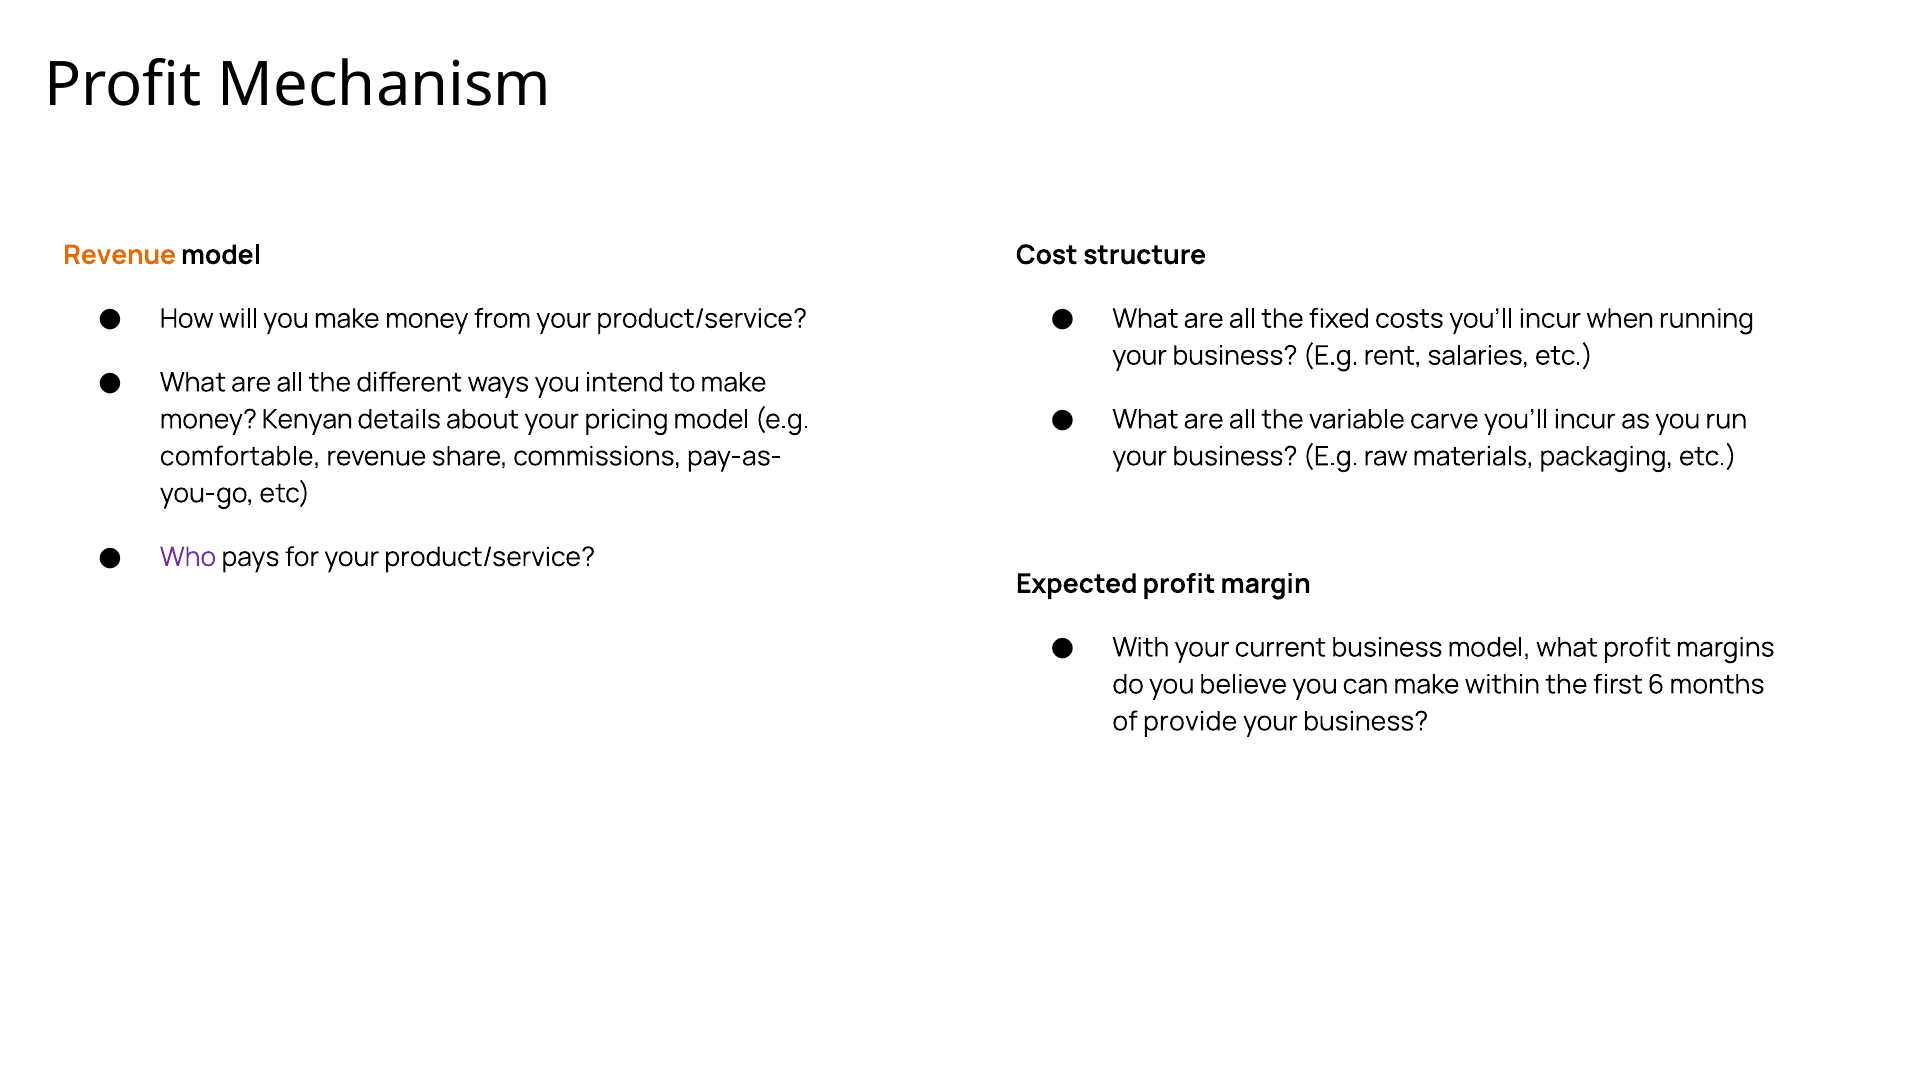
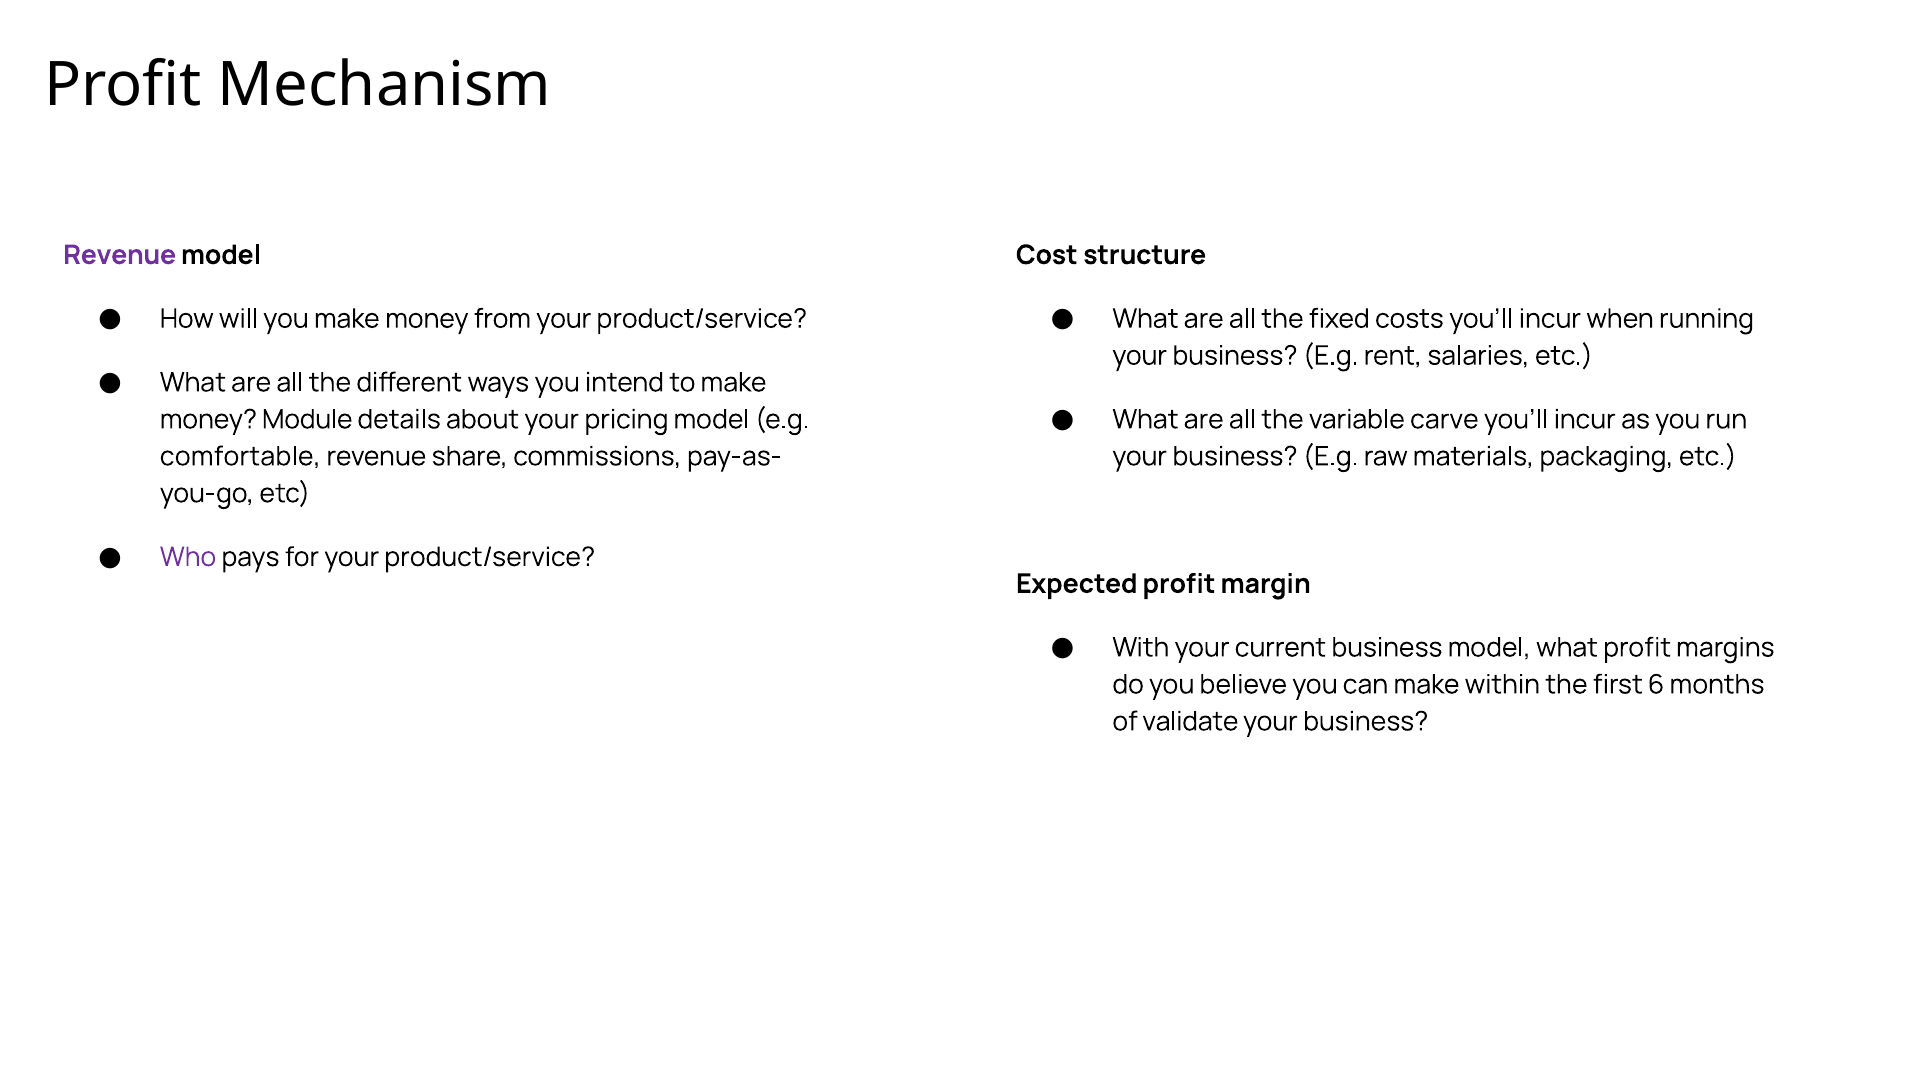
Revenue colour: orange -> purple (120, 255)
Kenyan: Kenyan -> Module (307, 419)
provide: provide -> validate (1190, 721)
